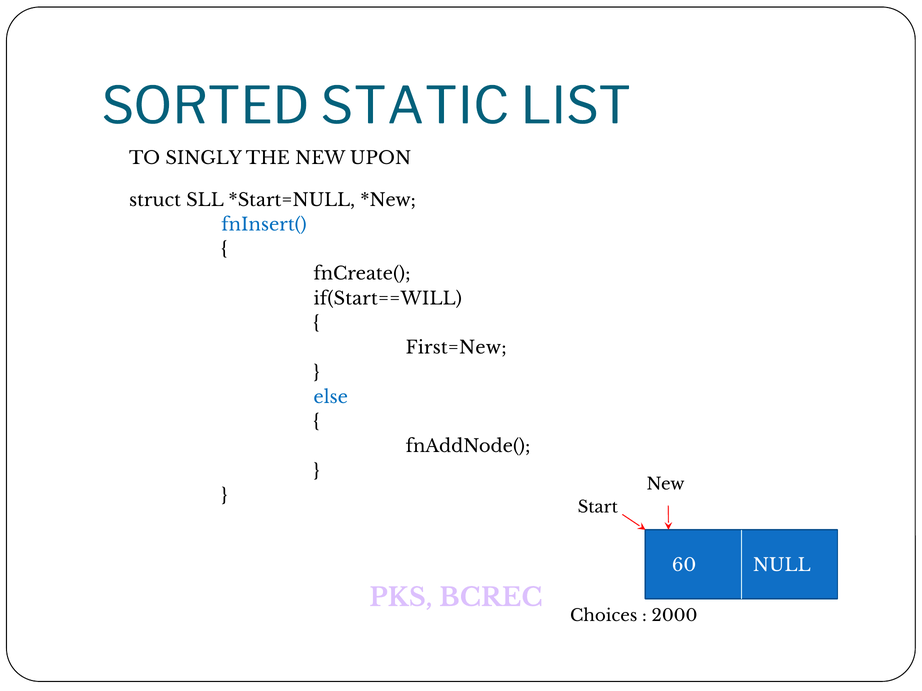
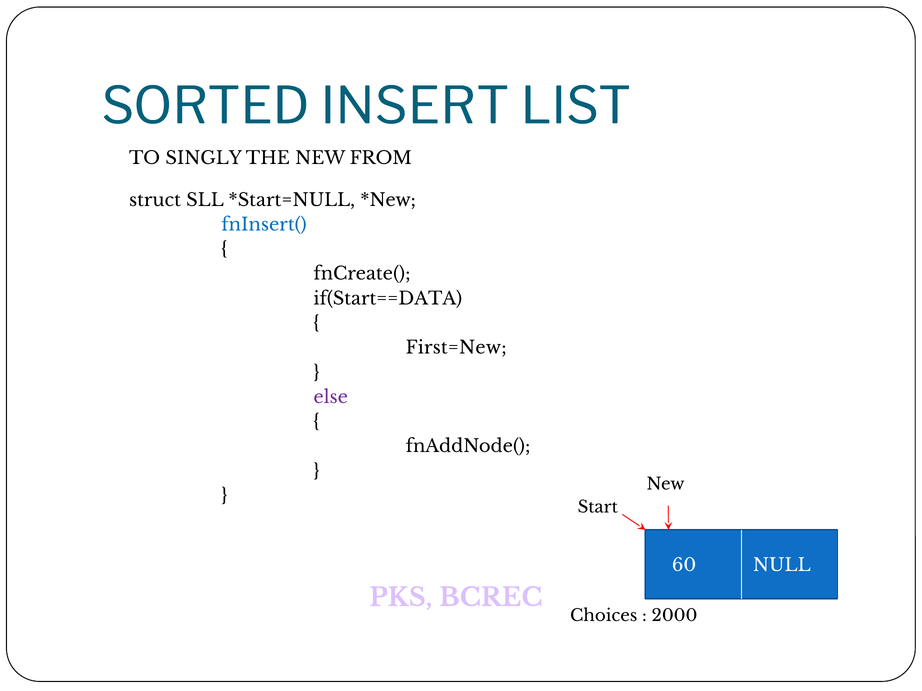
STATIC: STATIC -> INSERT (415, 107)
UPON: UPON -> FROM (381, 158)
if(Start==WILL: if(Start==WILL -> if(Start==DATA (388, 299)
else colour: blue -> purple (331, 398)
